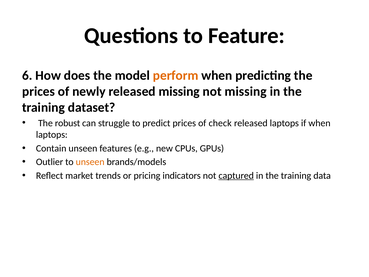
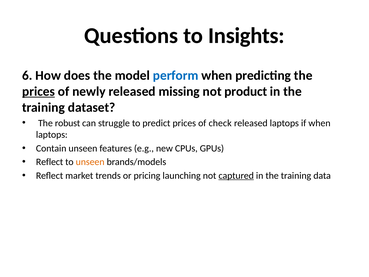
Feature: Feature -> Insights (246, 36)
perform colour: orange -> blue (176, 75)
prices underline: none -> present (38, 91)
not missing: missing -> product (246, 91)
Outlier: Outlier -> Reflect (50, 162)
indicators: indicators -> launching (182, 175)
